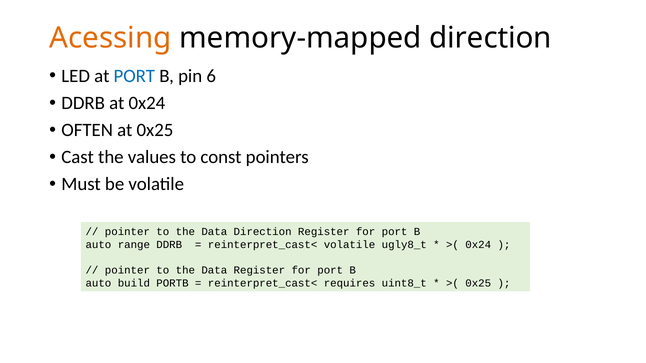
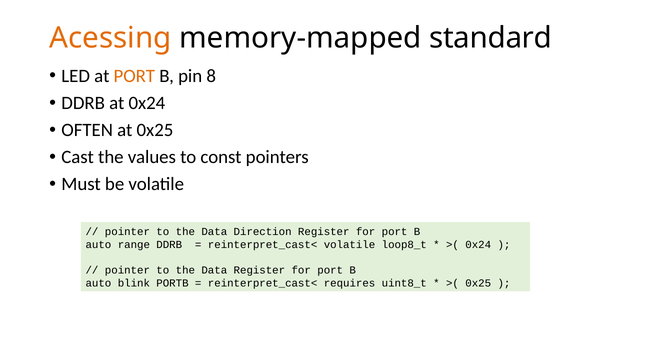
memory-mapped direction: direction -> standard (491, 38)
PORT colour: blue -> orange (134, 76)
6: 6 -> 8 (211, 76)
ugly8_t: ugly8_t -> loop8_t (404, 245)
build: build -> blink (134, 284)
